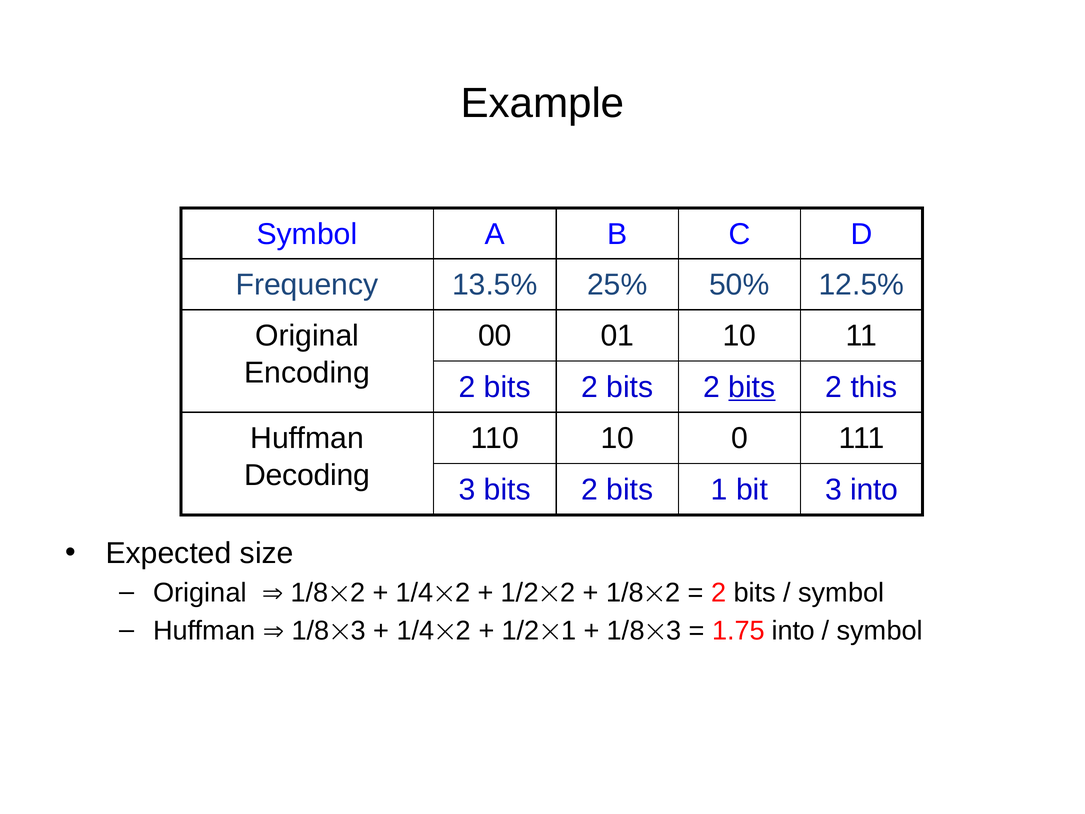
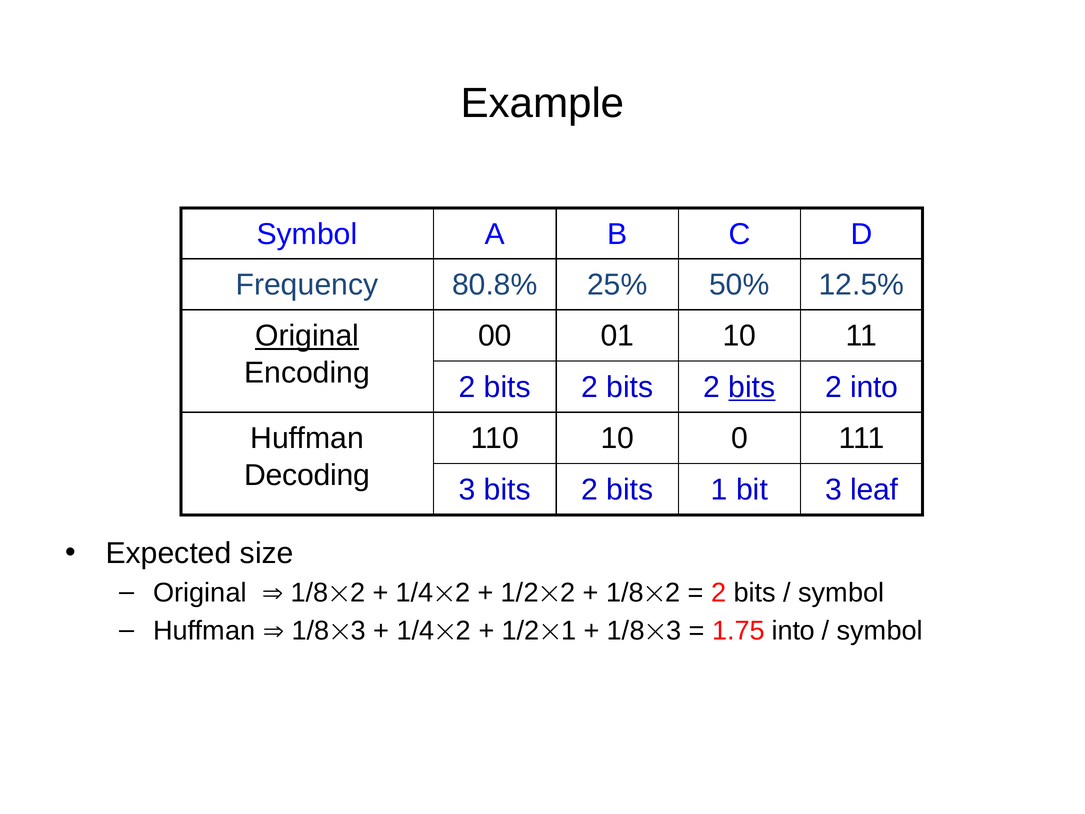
13.5%: 13.5% -> 80.8% (495, 285)
Original underline: none -> present (307, 336)
2 this: this -> into (874, 387)
3 into: into -> leaf (874, 490)
